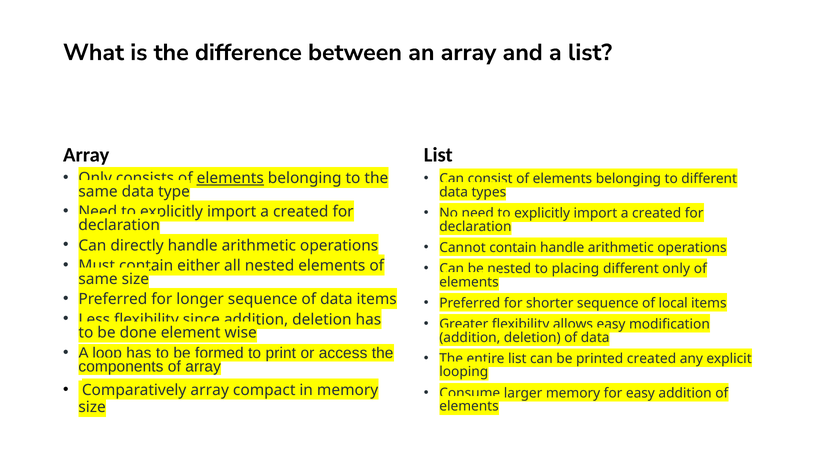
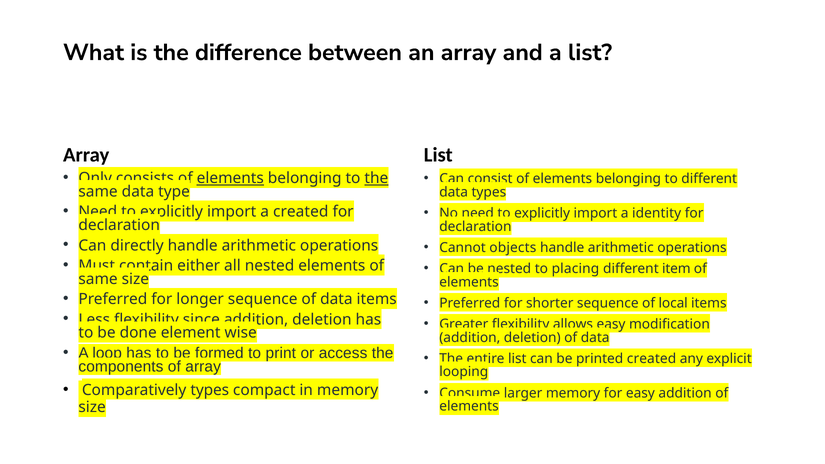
the underline: none -> present (376, 178)
created: created -> identity (657, 213)
Cannot contain: contain -> objects (513, 248)
different only: only -> item (676, 269)
Comparatively array: array -> types (210, 390)
